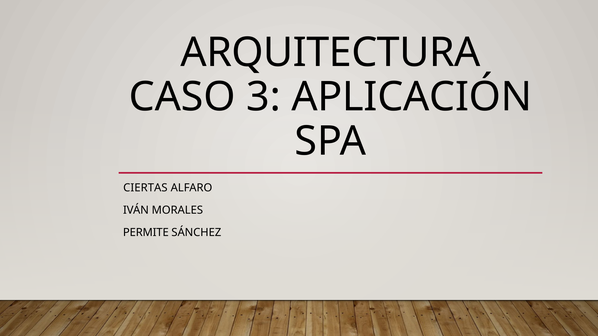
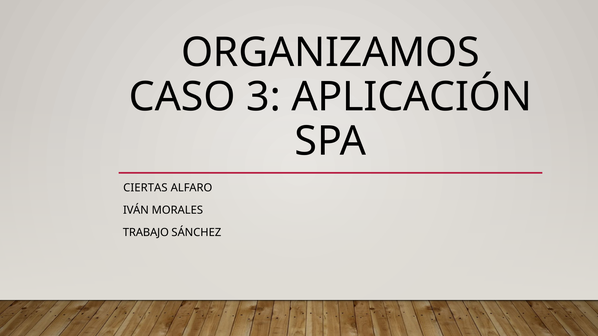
ARQUITECTURA: ARQUITECTURA -> ORGANIZAMOS (330, 53)
PERMITE: PERMITE -> TRABAJO (146, 233)
